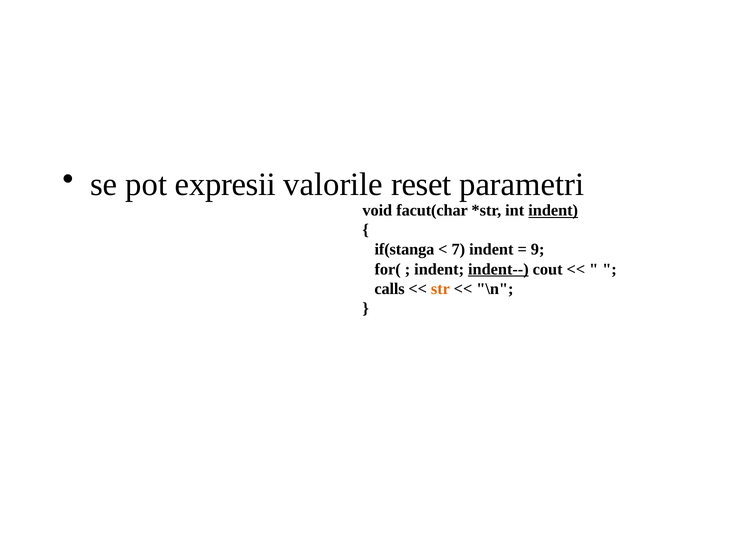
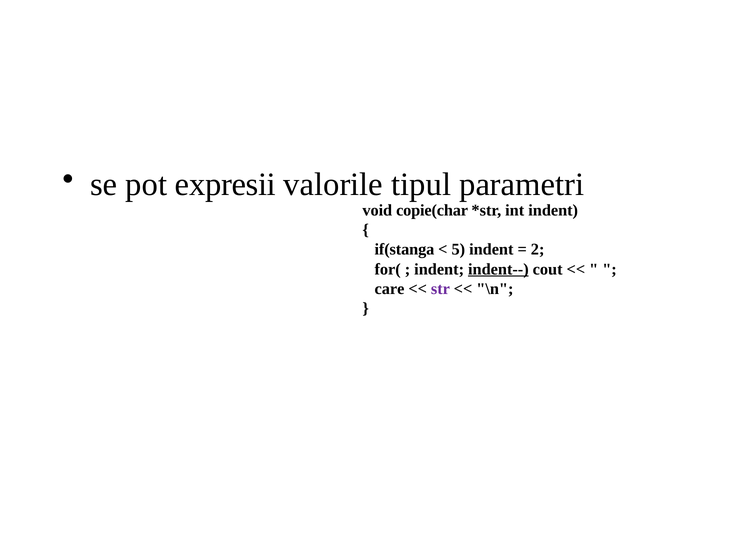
reset: reset -> tipul (421, 185)
facut(char: facut(char -> copie(char (432, 211)
indent underline: present -> none (553, 211)
7: 7 -> 5 (458, 250)
9: 9 -> 2 (538, 250)
calls: calls -> care (389, 289)
str colour: orange -> purple (440, 289)
